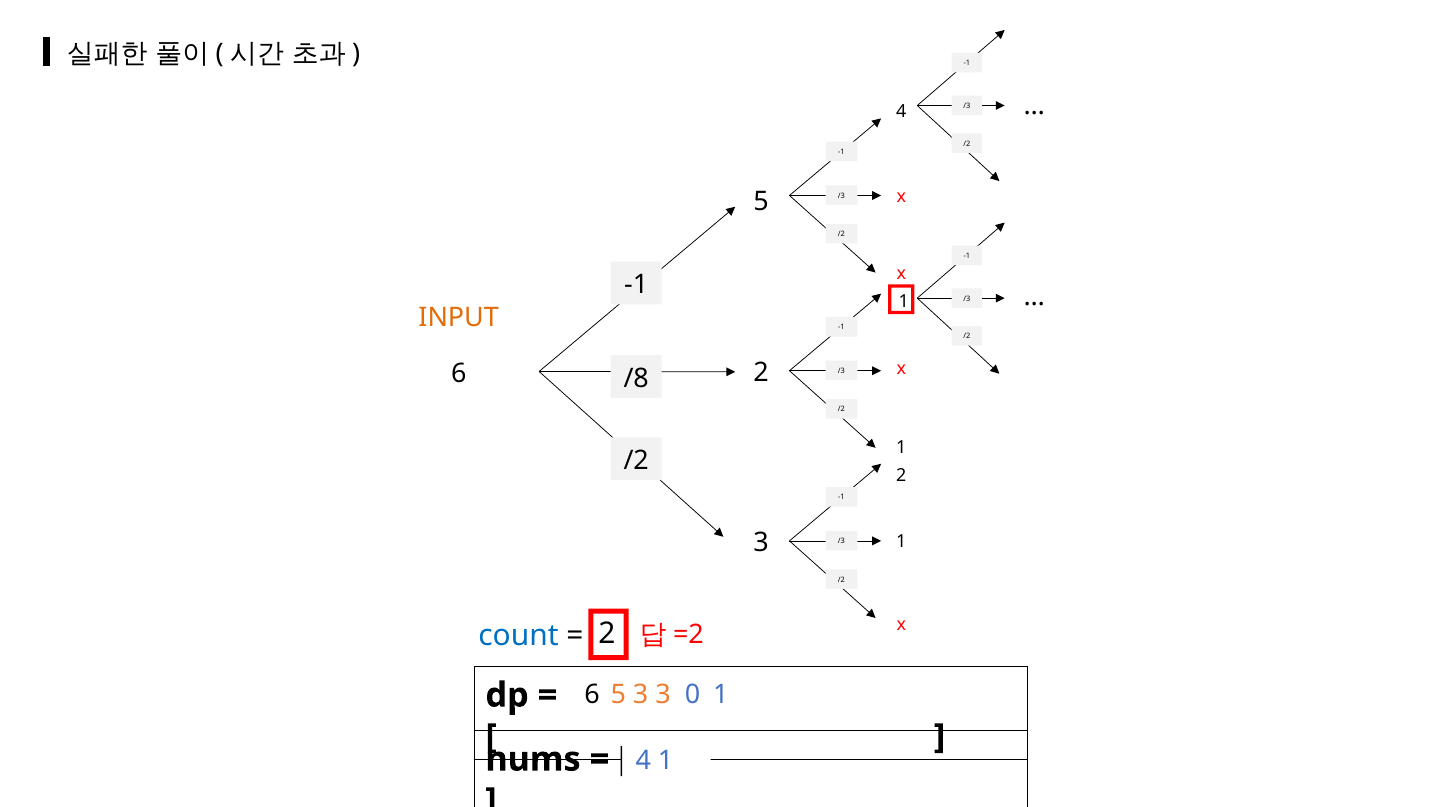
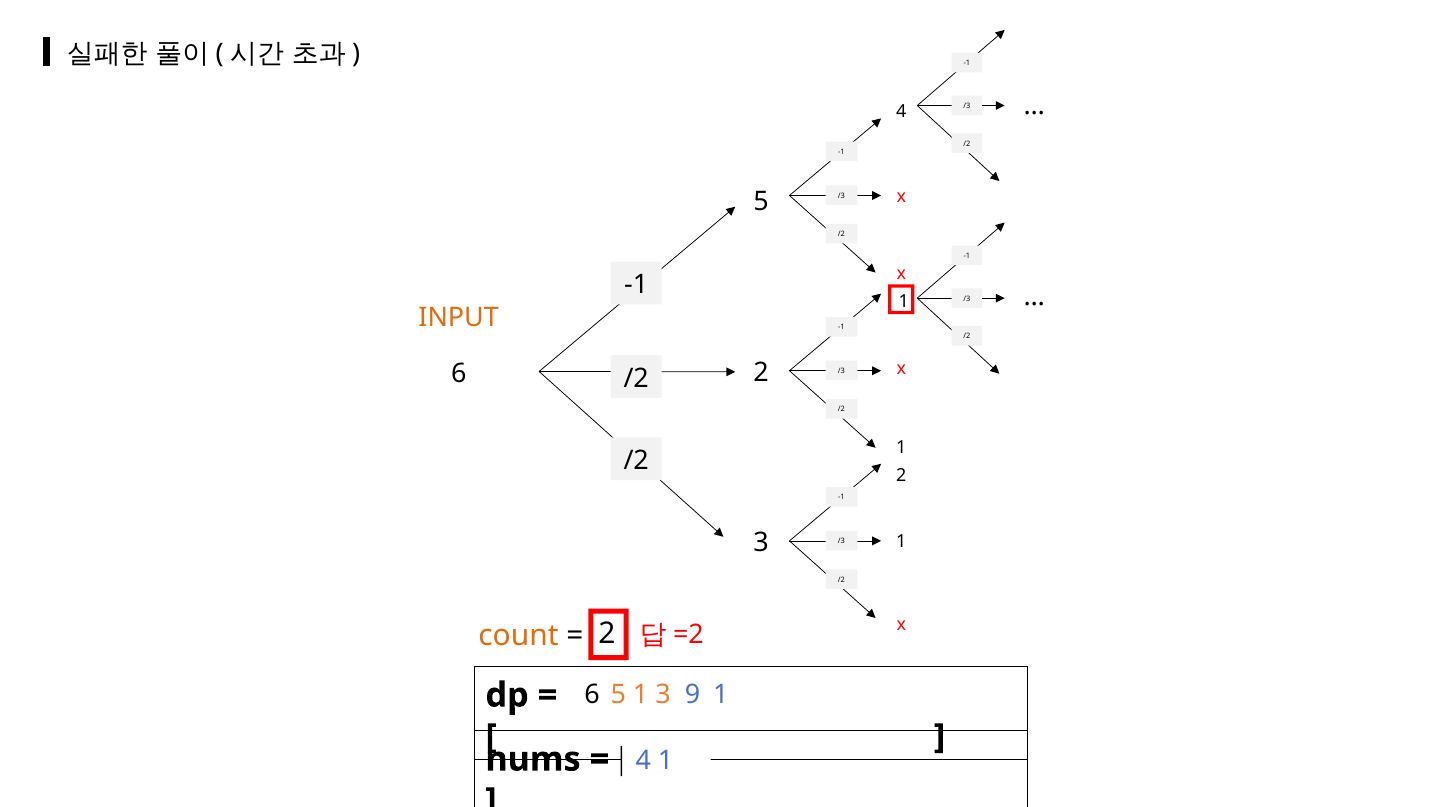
6 /8: /8 -> /2 (636, 379)
count colour: blue -> orange (518, 635)
5 3: 3 -> 1 (641, 695)
0: 0 -> 9 (693, 695)
